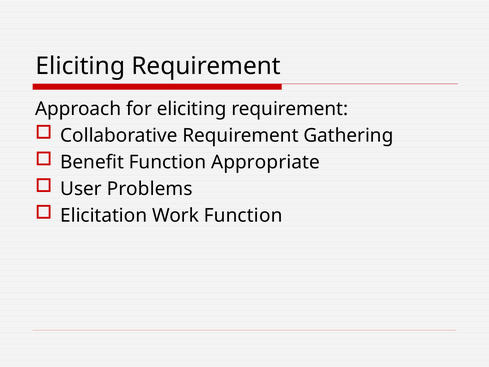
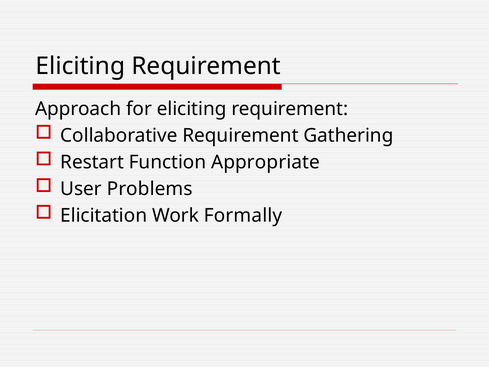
Benefit: Benefit -> Restart (92, 162)
Work Function: Function -> Formally (243, 215)
